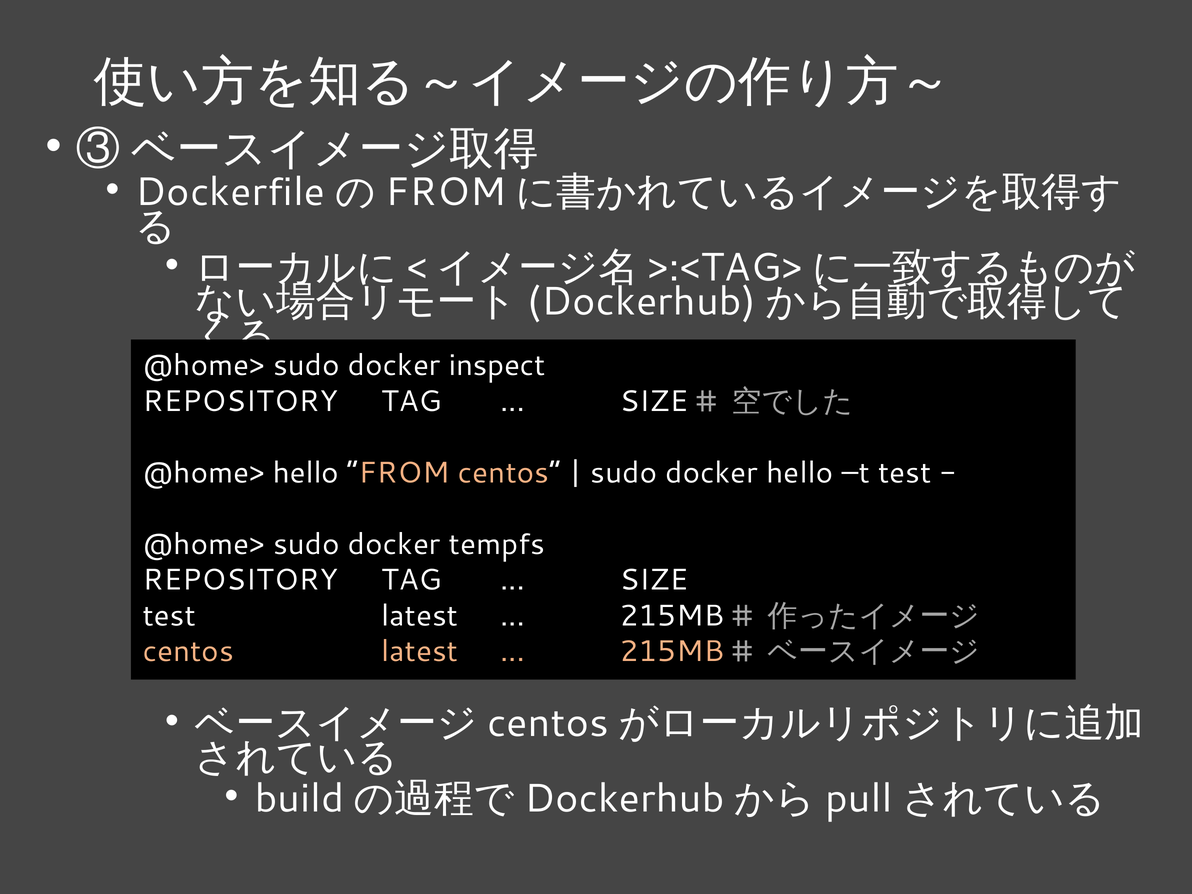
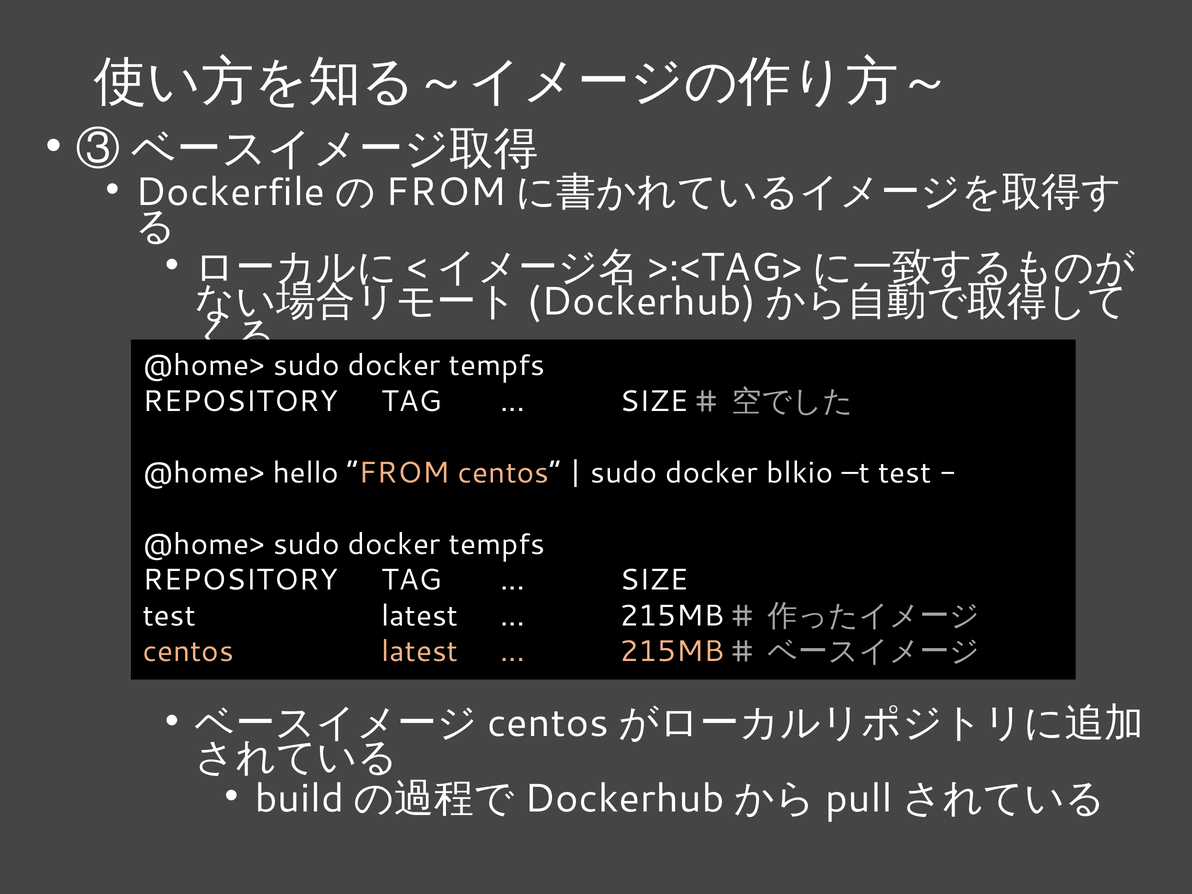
inspect: inspect -> tempfs (497, 365)
docker hello: hello -> blkio (800, 473)
